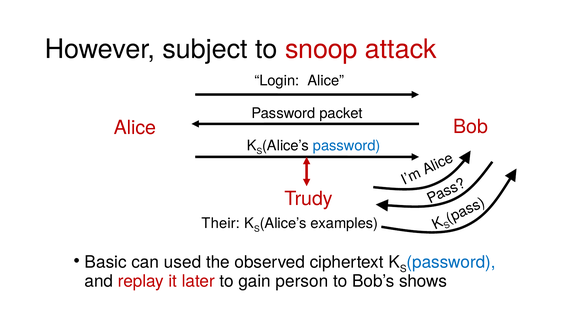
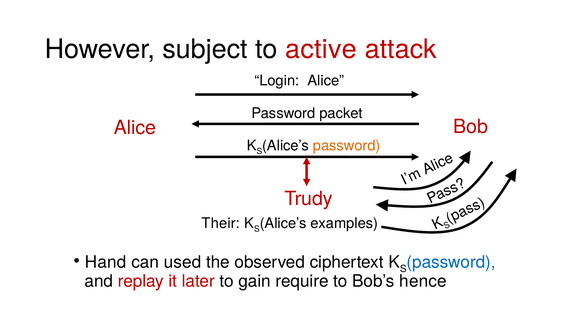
snoop: snoop -> active (321, 49)
password colour: blue -> orange (347, 146)
Basic: Basic -> Hand (106, 262)
person: person -> require (302, 281)
shows: shows -> hence (423, 281)
